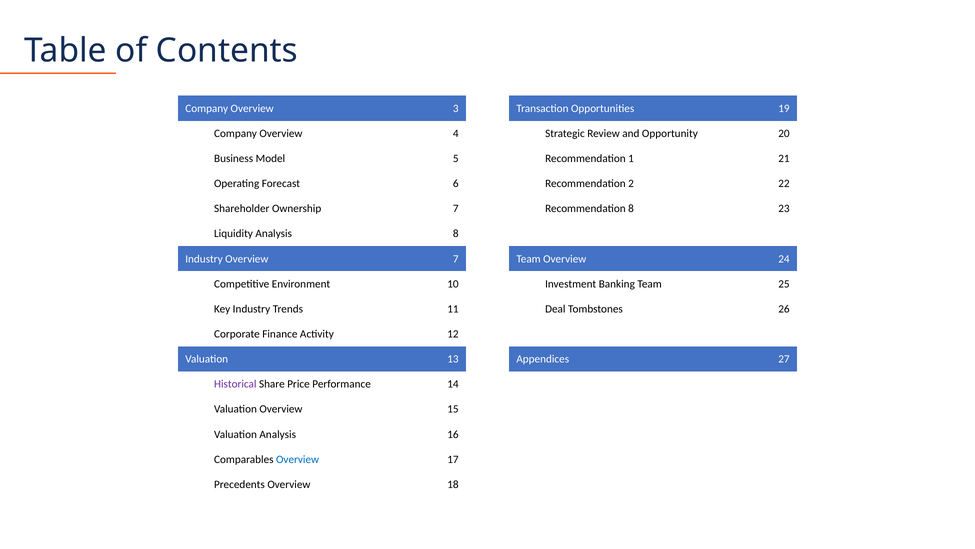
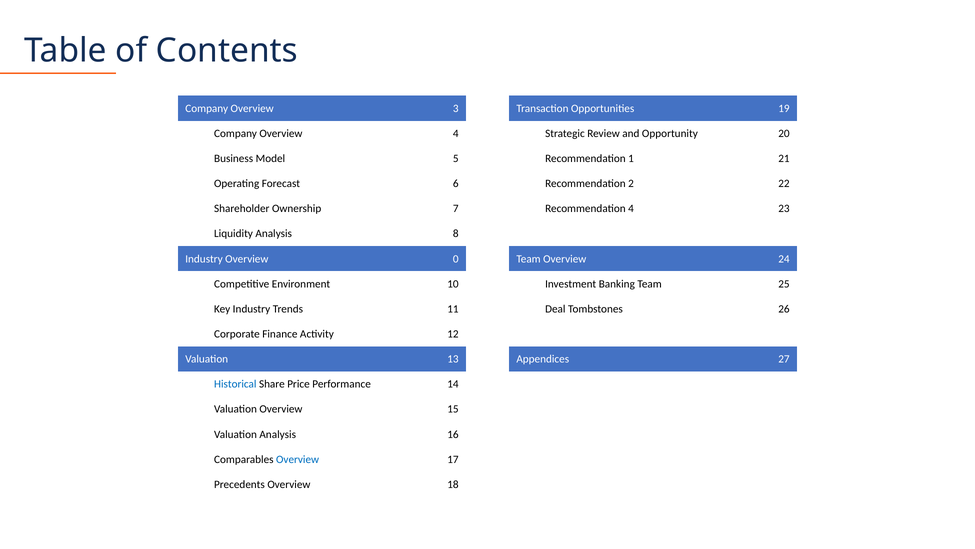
Recommendation 8: 8 -> 4 (631, 208)
Overview 7: 7 -> 0 (456, 259)
Historical colour: purple -> blue (235, 384)
